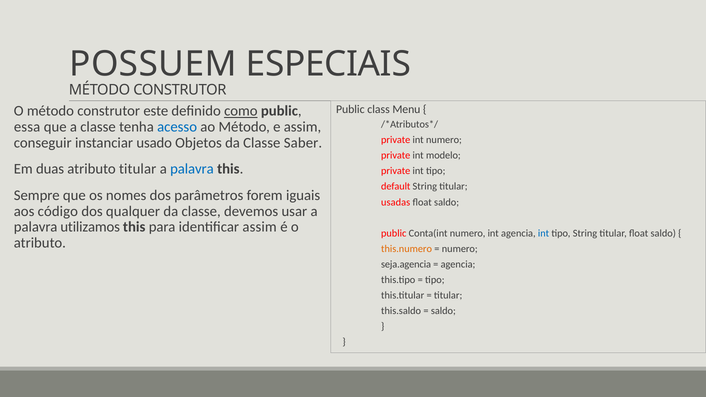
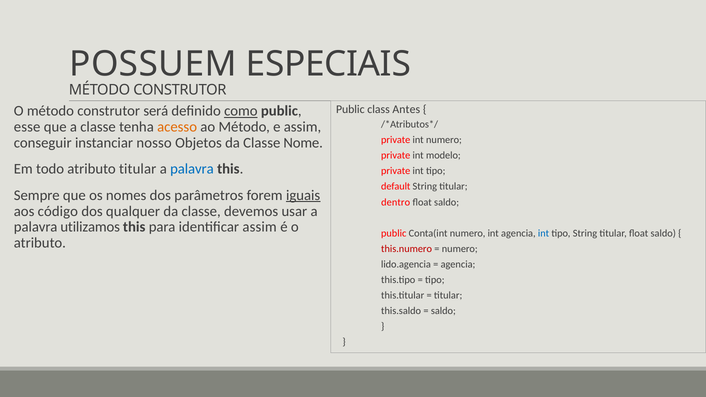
Menu: Menu -> Antes (406, 110)
este: este -> será (156, 111)
essa: essa -> esse (27, 127)
acesso colour: blue -> orange (177, 127)
usado: usado -> nosso (154, 143)
Saber: Saber -> Nome (303, 143)
duas: duas -> todo (50, 169)
iguais underline: none -> present (303, 195)
usadas: usadas -> dentro (396, 202)
this.numero colour: orange -> red (407, 249)
seja.agencia: seja.agencia -> lido.agencia (406, 264)
